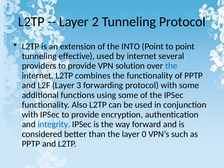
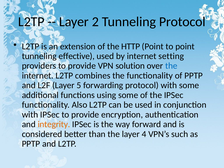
INTO: INTO -> HTTP (131, 46)
several: several -> setting (171, 56)
3: 3 -> 5 (79, 85)
integrity colour: blue -> orange (54, 124)
0: 0 -> 4 (144, 134)
